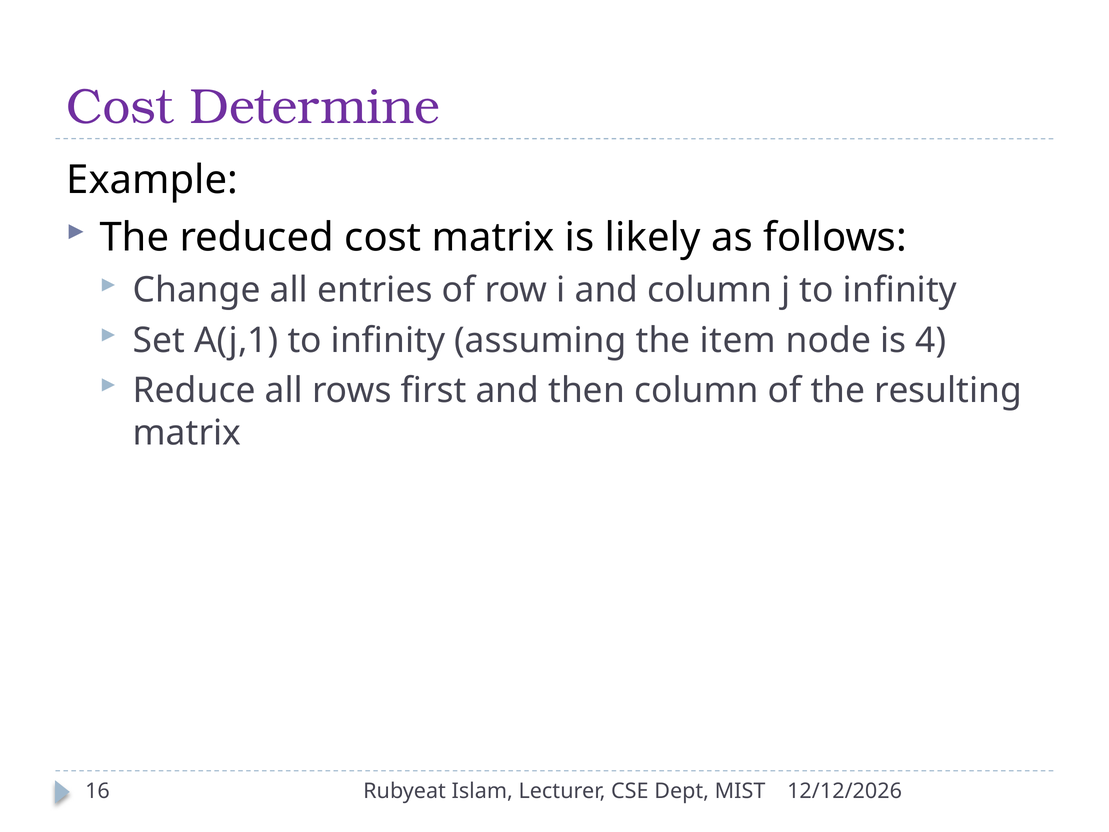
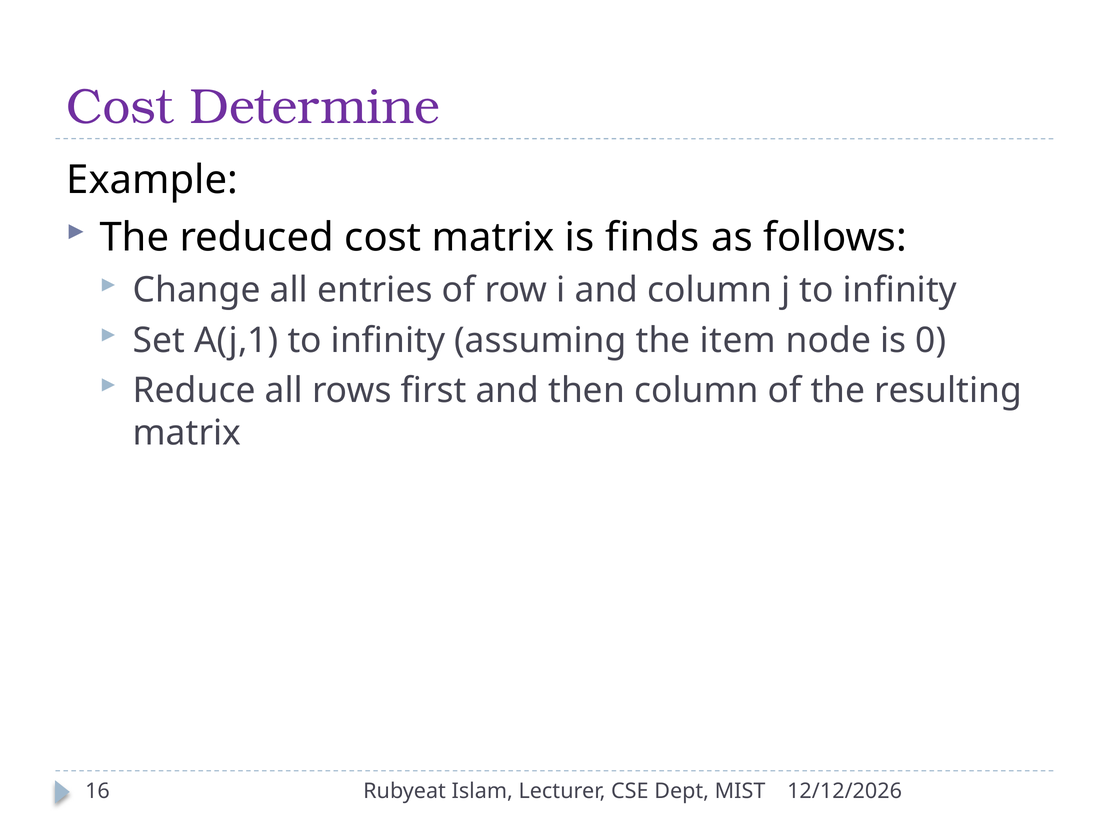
likely: likely -> finds (653, 237)
4: 4 -> 0 (931, 340)
